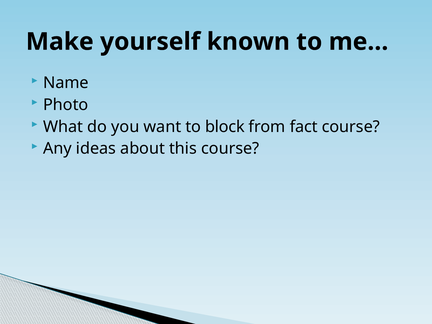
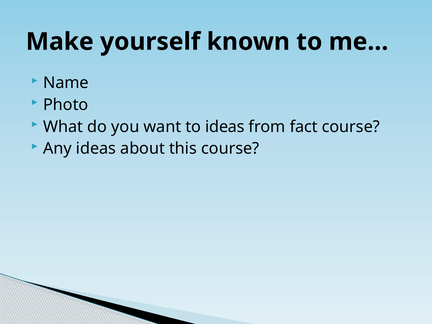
to block: block -> ideas (225, 127)
